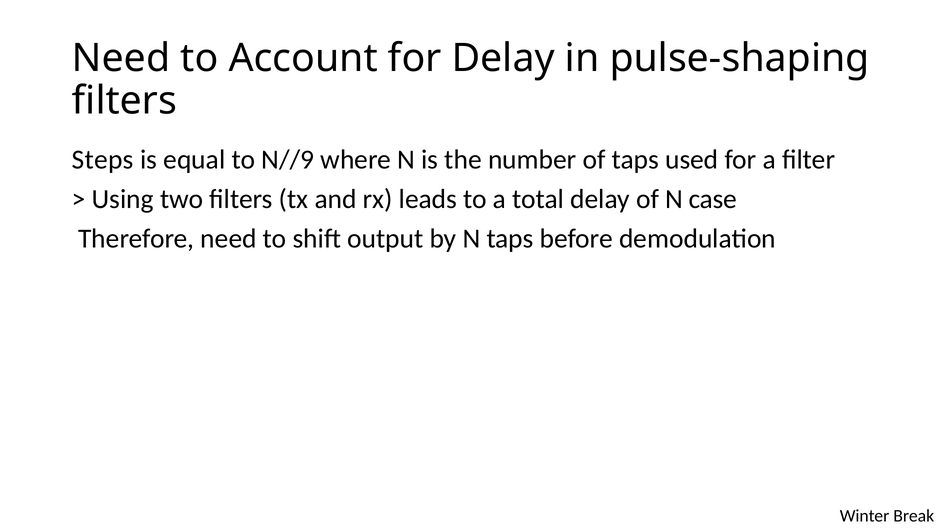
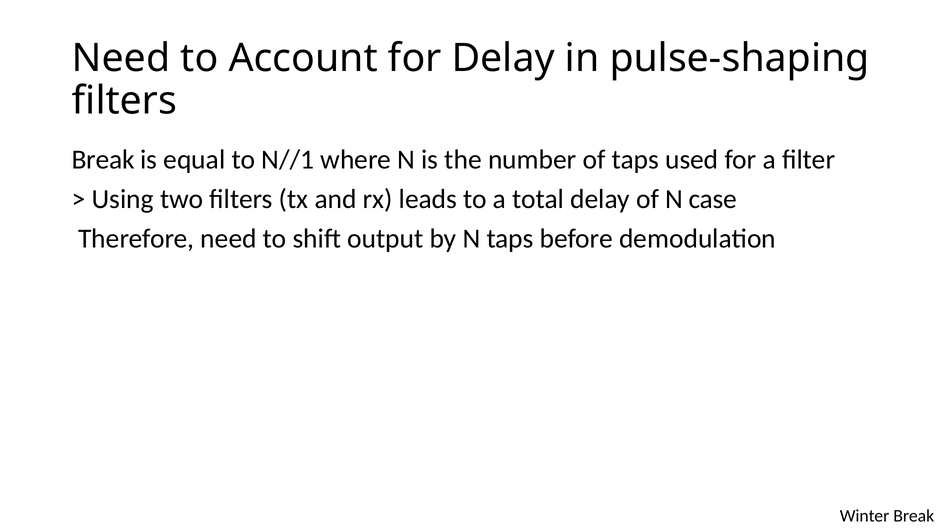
Steps: Steps -> Break (103, 160)
N//9: N//9 -> N//1 (288, 160)
